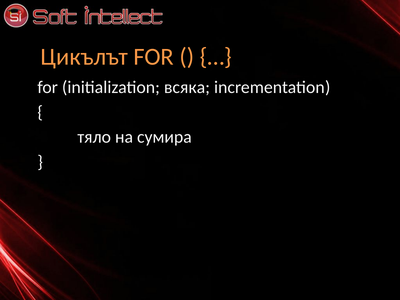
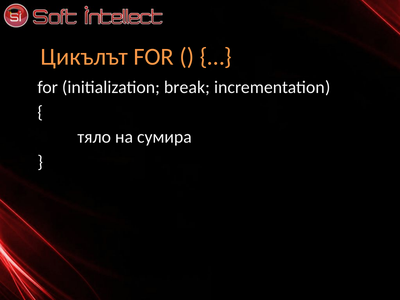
всяка: всяка -> break (187, 87)
